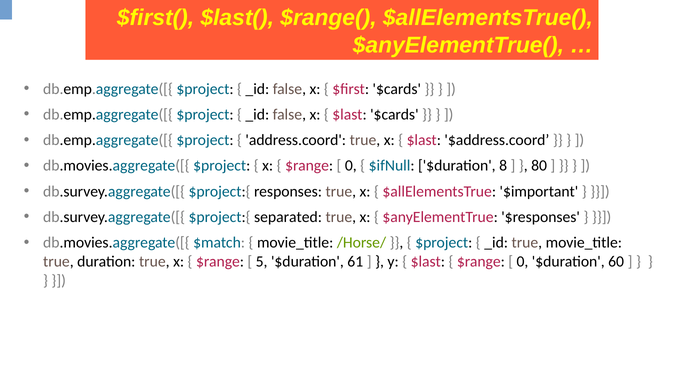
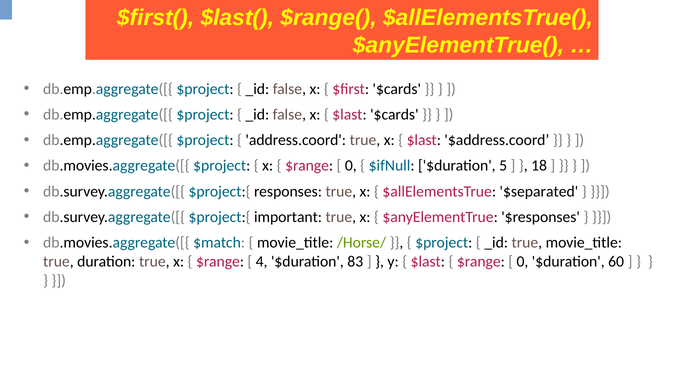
8: 8 -> 5 (503, 166)
80: 80 -> 18 (539, 166)
$important: $important -> $separated (539, 191)
separated: separated -> important (288, 217)
5: 5 -> 4 (262, 261)
61: 61 -> 83 (355, 261)
